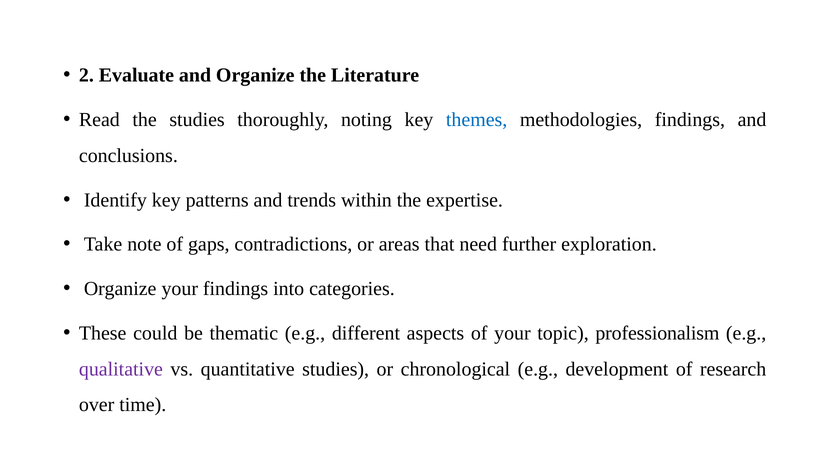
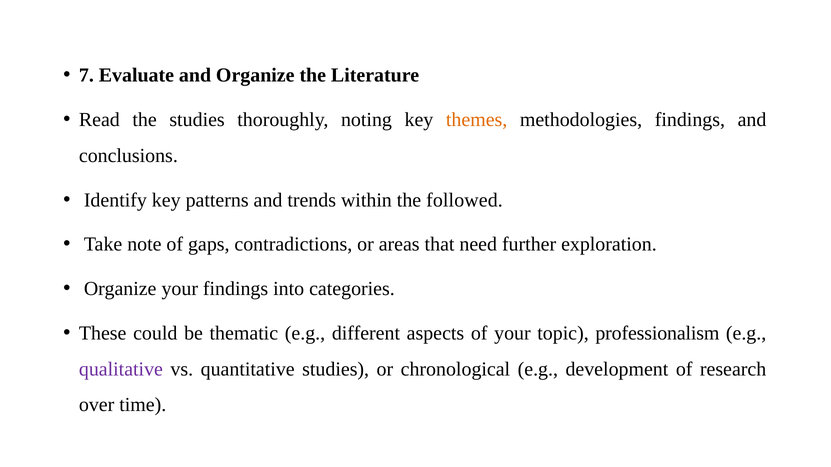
2: 2 -> 7 (86, 75)
themes colour: blue -> orange (477, 120)
expertise: expertise -> followed (464, 200)
